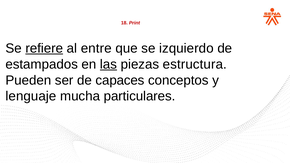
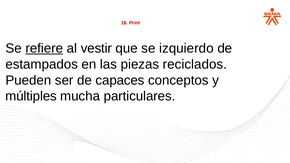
entre: entre -> vestir (96, 48)
las underline: present -> none (108, 64)
estructura: estructura -> reciclados (195, 64)
lenguaje: lenguaje -> múltiples (31, 96)
